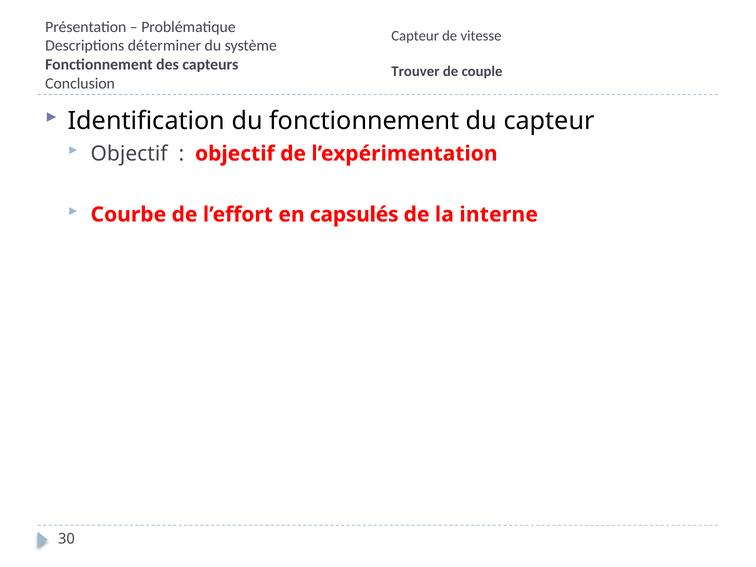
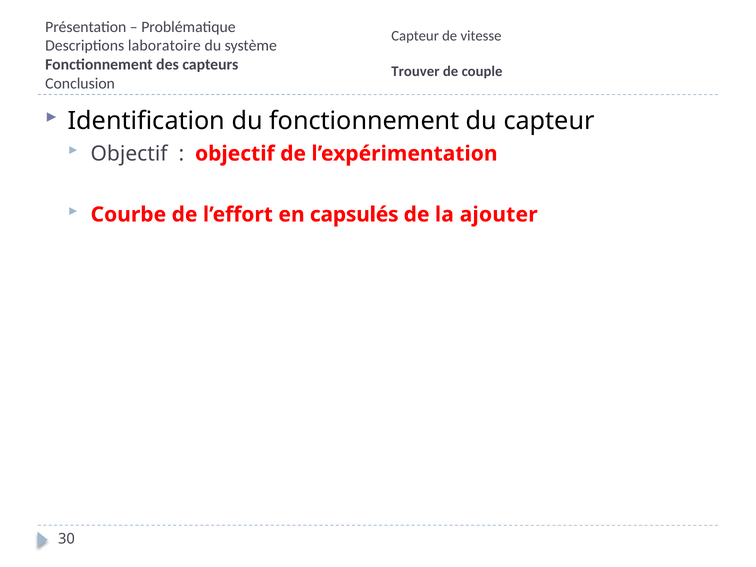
déterminer: déterminer -> laboratoire (164, 46)
interne: interne -> ajouter (499, 215)
